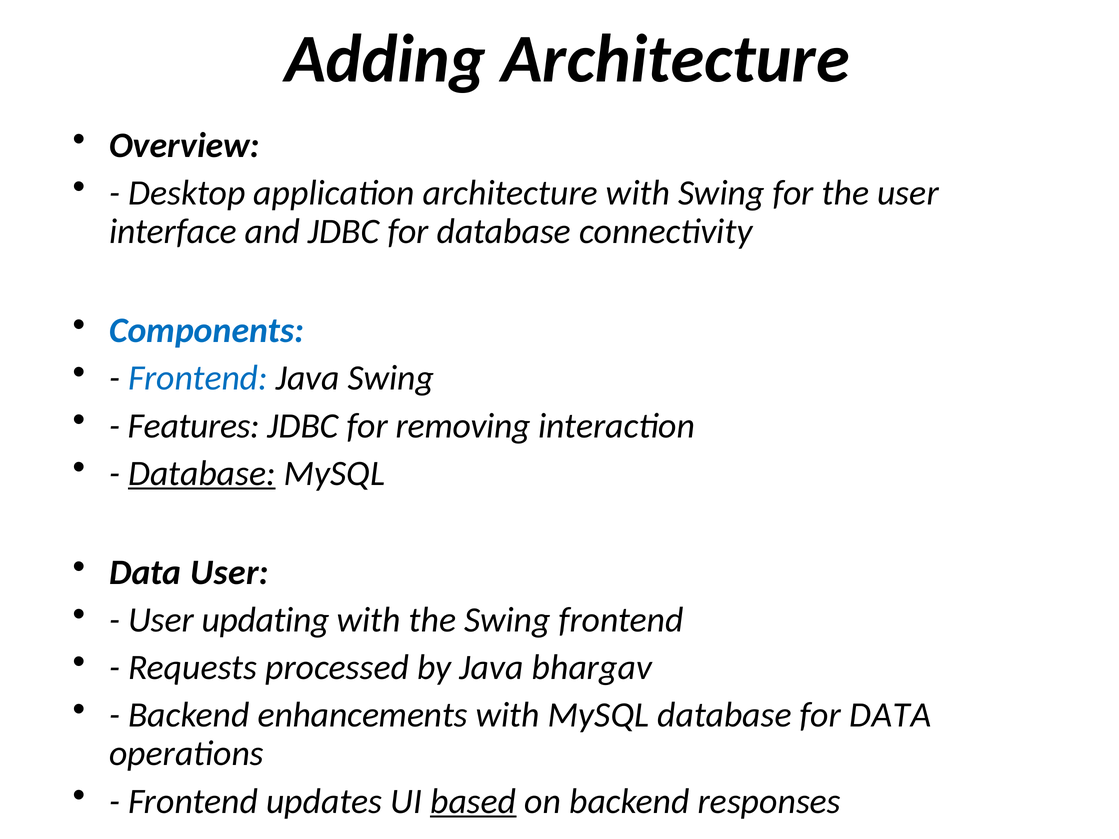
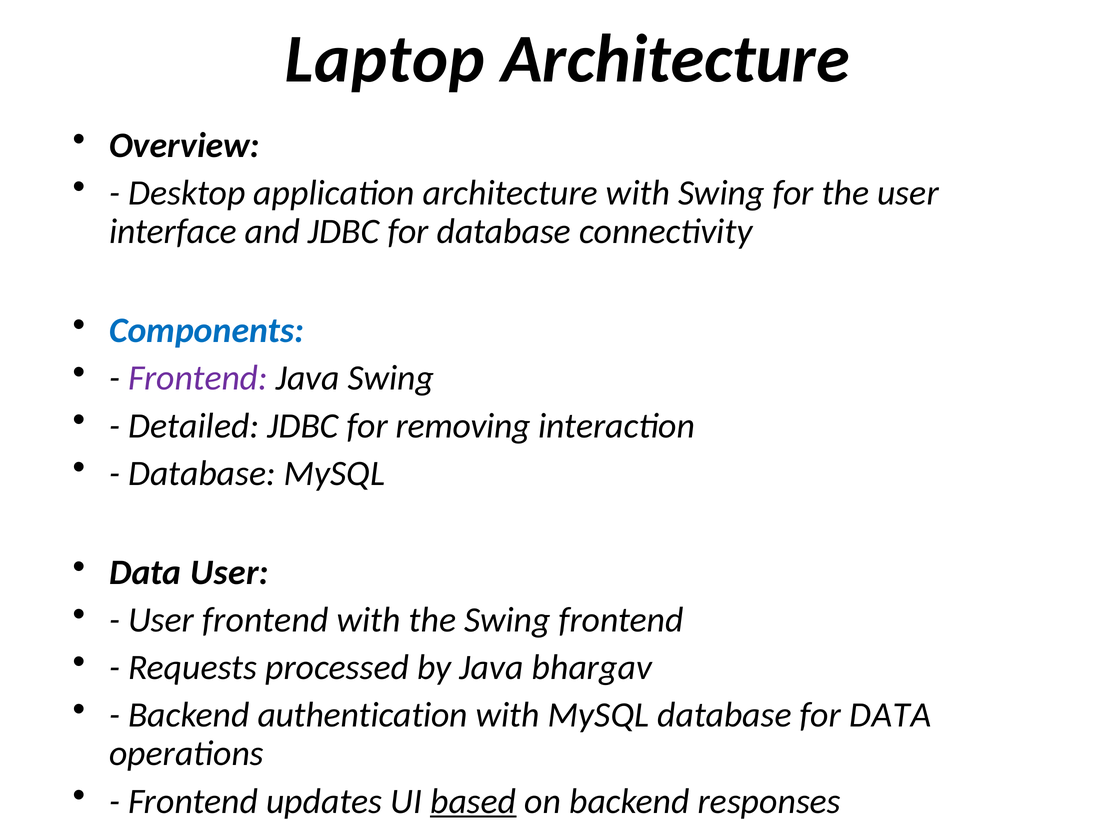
Adding: Adding -> Laptop (385, 59)
Frontend colour: blue -> purple (198, 378)
Features: Features -> Detailed (194, 426)
Database underline: present -> none (202, 473)
User updating: updating -> frontend (265, 620)
enhancements: enhancements -> authentication (363, 715)
